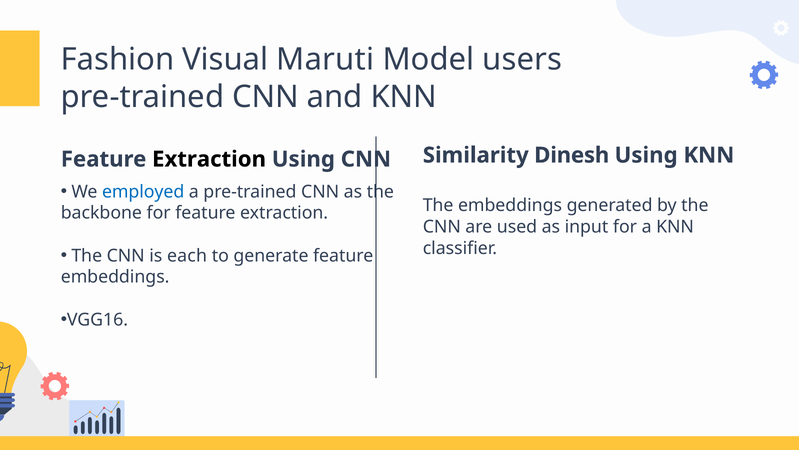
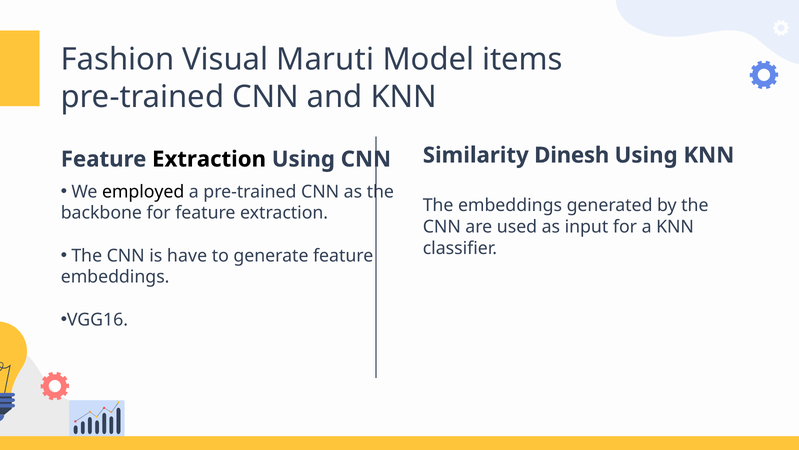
users: users -> items (522, 59)
employed colour: blue -> black (143, 192)
each: each -> have (187, 255)
